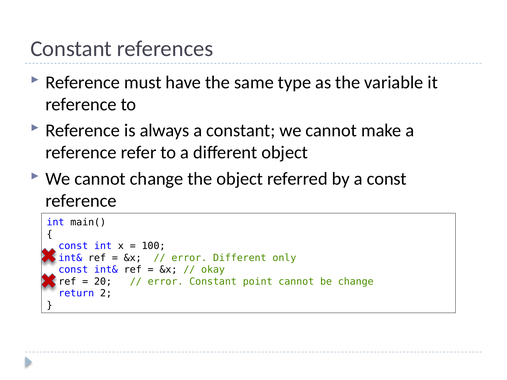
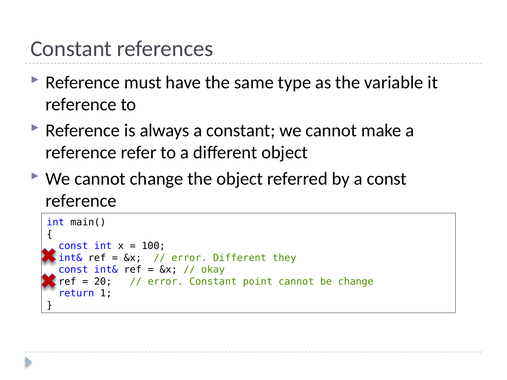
only: only -> they (284, 258)
2: 2 -> 1 (106, 294)
